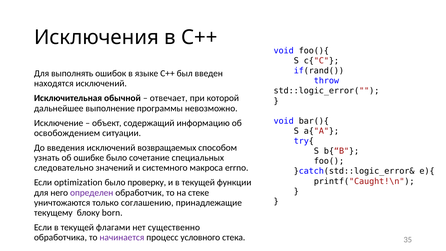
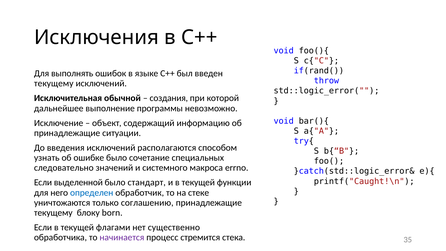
находятся: находятся -> текущему (54, 83)
отвечает: отвечает -> создания (169, 98)
освобождением: освобождением -> принадлежащие (67, 133)
возвращаемых: возвращаемых -> располагаются (167, 148)
optimization: optimization -> выделенной (78, 182)
проверку: проверку -> стандарт (147, 182)
определен colour: purple -> blue (92, 193)
условного: условного -> стремится (200, 237)
